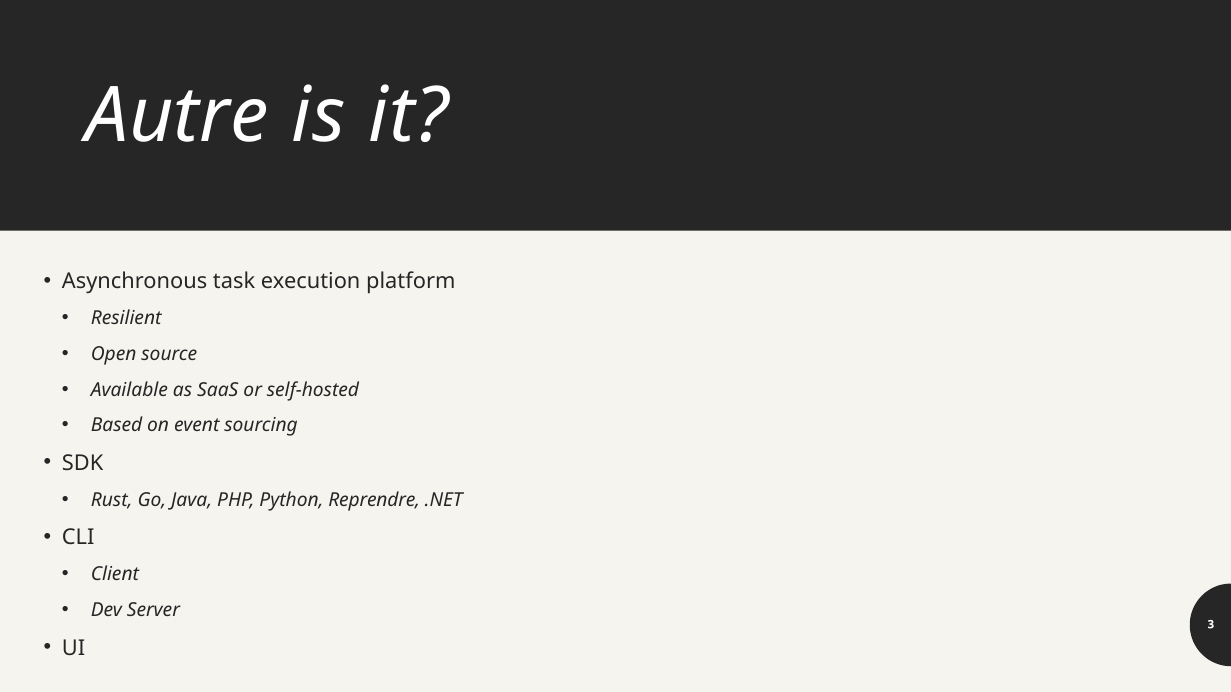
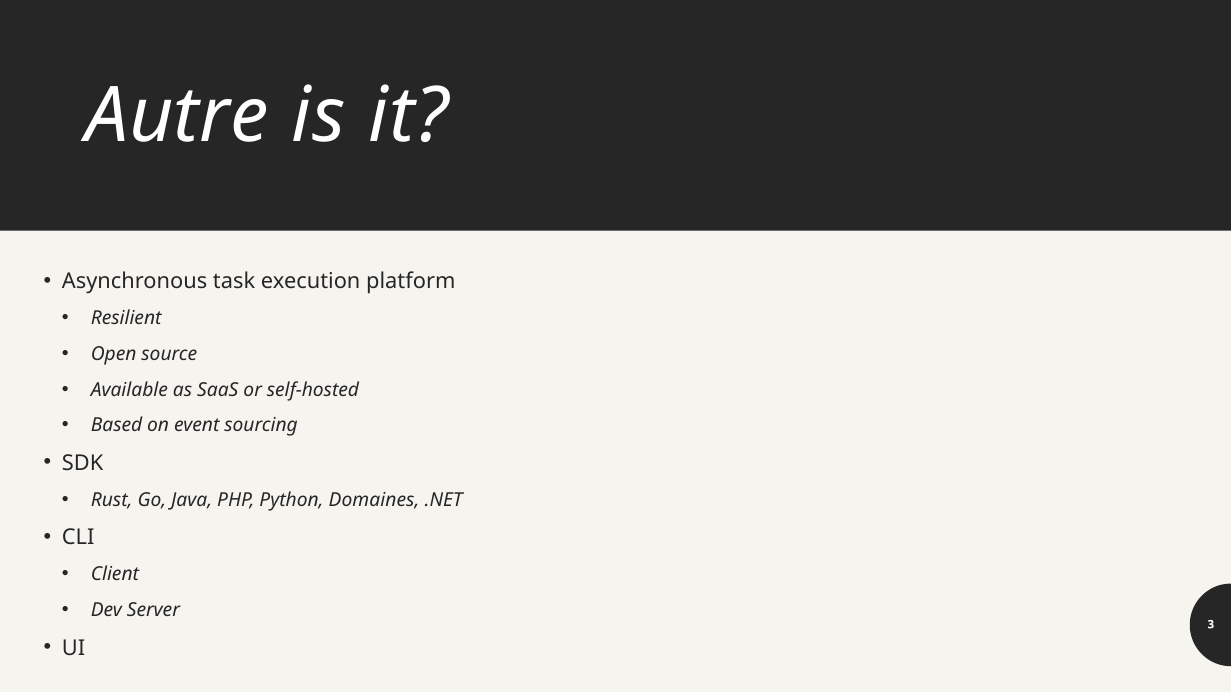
Reprendre: Reprendre -> Domaines (374, 500)
